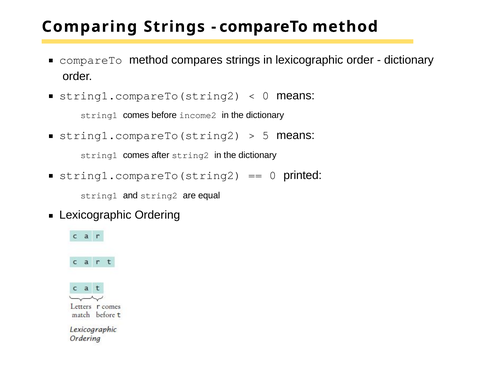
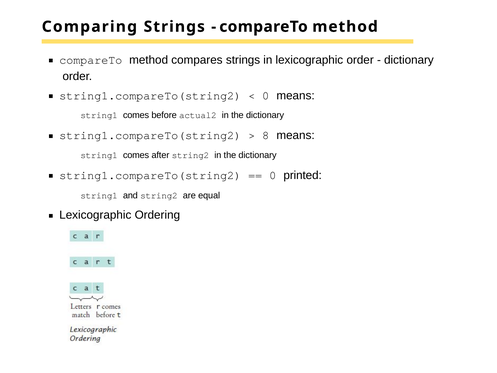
income2: income2 -> actual2 (198, 115)
5: 5 -> 8 (266, 135)
